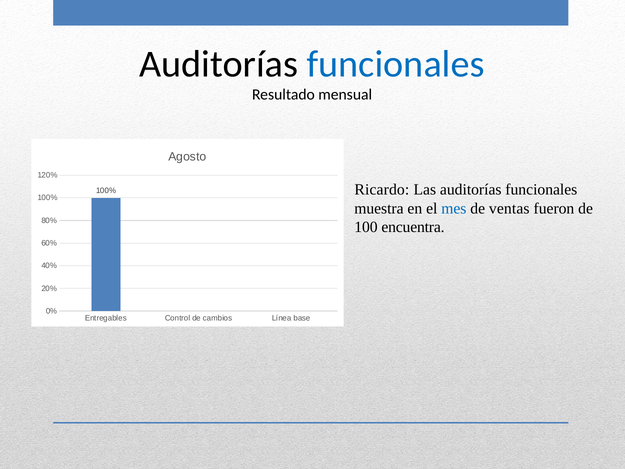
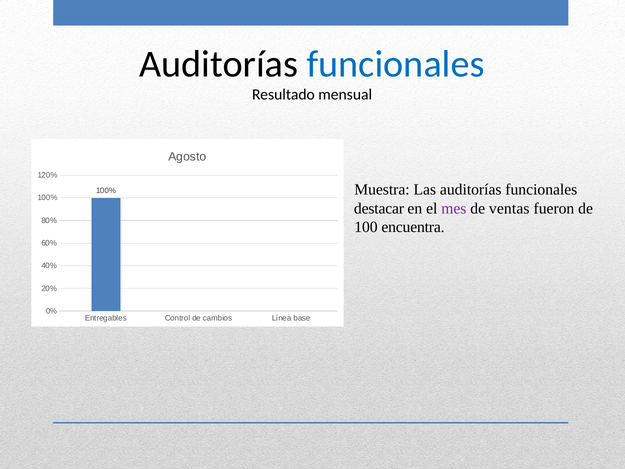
Ricardo: Ricardo -> Muestra (382, 190)
muestra: muestra -> destacar (379, 208)
mes colour: blue -> purple (454, 208)
